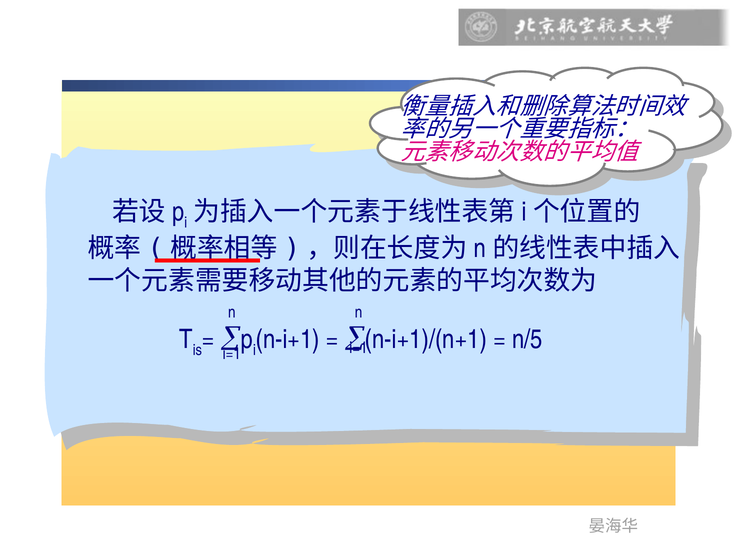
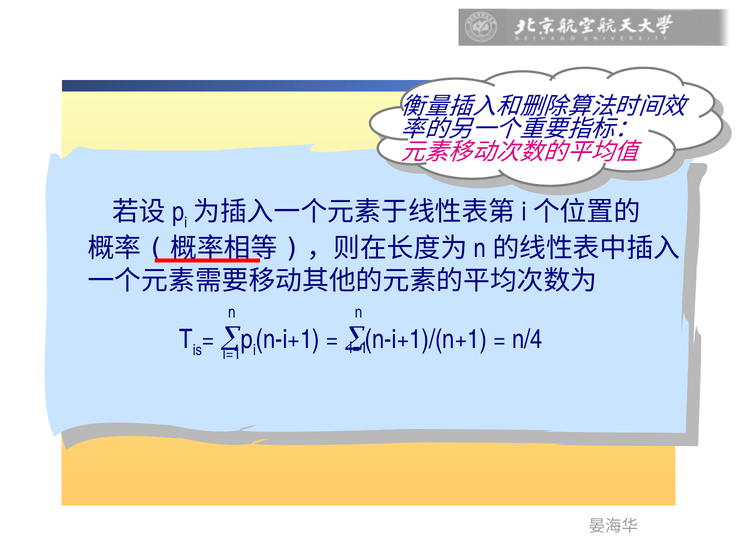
n/5: n/5 -> n/4 (527, 340)
